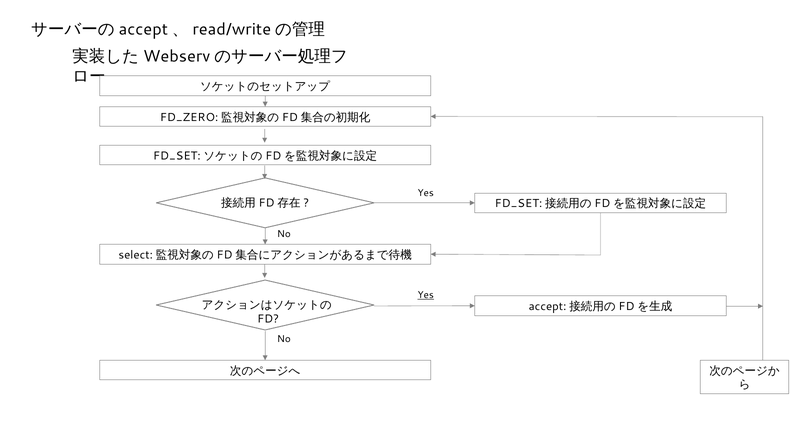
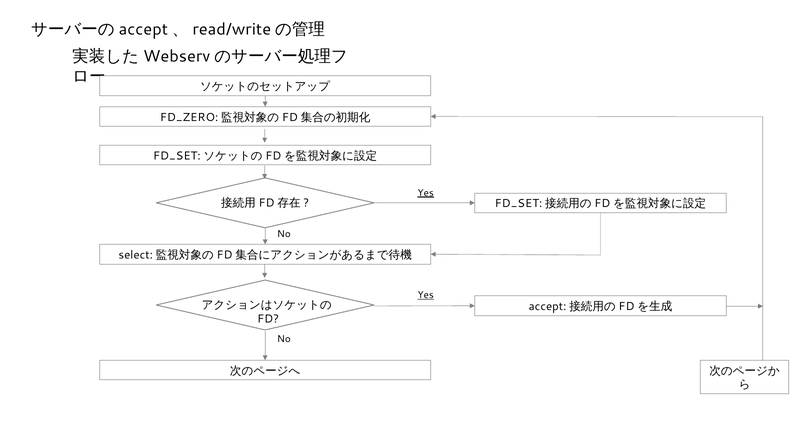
Yes underline: none -> present (426, 193)
